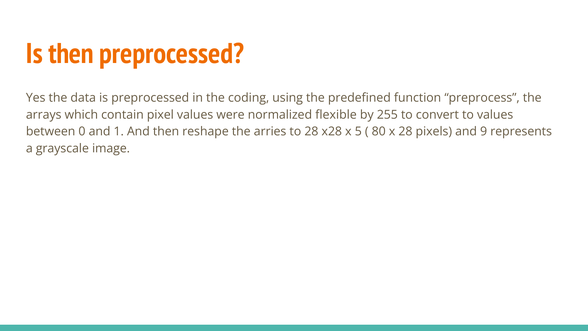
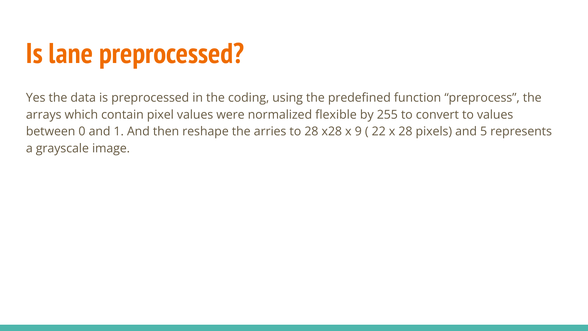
Is then: then -> lane (71, 54)
5: 5 -> 9 (358, 132)
80: 80 -> 22 (379, 132)
9: 9 -> 5 (484, 132)
